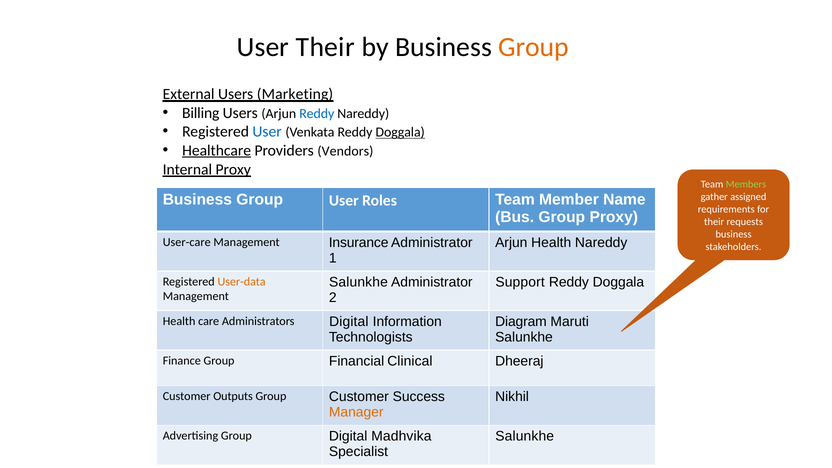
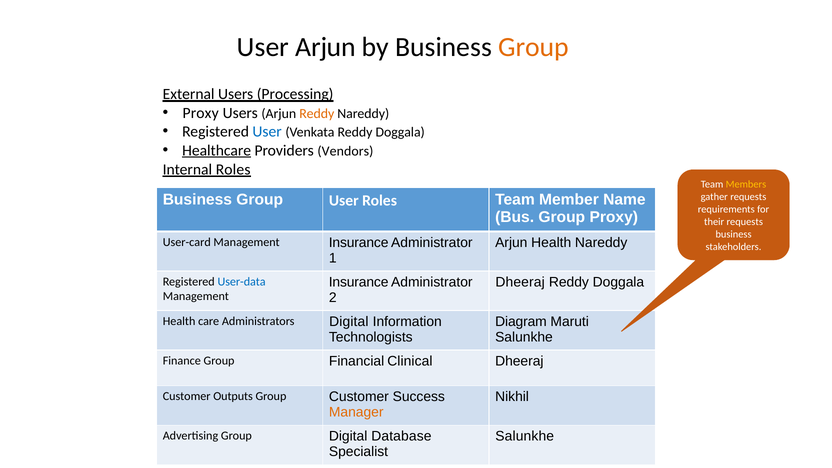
User Their: Their -> Arjun (326, 47)
Marketing: Marketing -> Processing (295, 94)
Billing: Billing -> Proxy (201, 113)
Reddy colour: blue -> orange (317, 113)
Doggala underline: present -> none (400, 132)
Internal Proxy: Proxy -> Roles (233, 170)
Members colour: light green -> yellow (746, 184)
gather assigned: assigned -> requests (748, 197)
User-care: User-care -> User-card (187, 242)
Salunkhe: Salunkhe -> Insurance (359, 282)
Support: Support -> Dheeraj (520, 282)
User-data colour: orange -> blue (242, 282)
Madhvika: Madhvika -> Database (401, 436)
